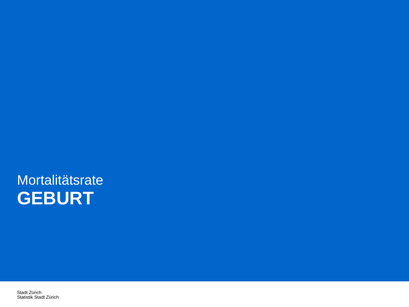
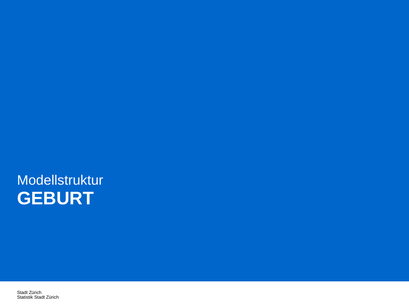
Mortalitätsrate: Mortalitätsrate -> Modellstruktur (60, 180)
